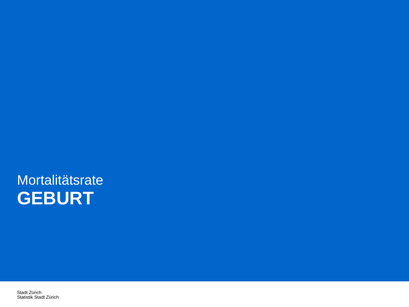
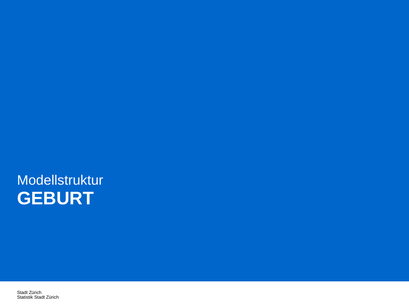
Mortalitätsrate: Mortalitätsrate -> Modellstruktur (60, 180)
